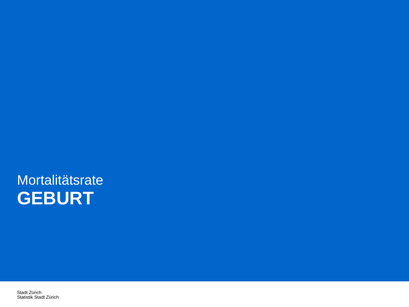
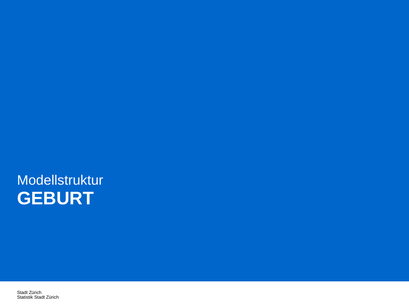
Mortalitätsrate: Mortalitätsrate -> Modellstruktur (60, 180)
